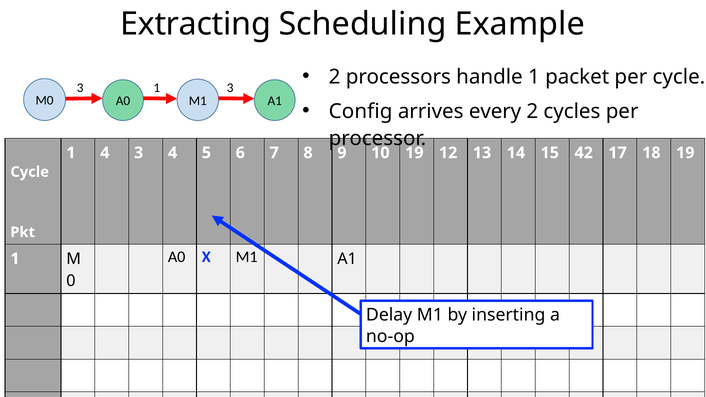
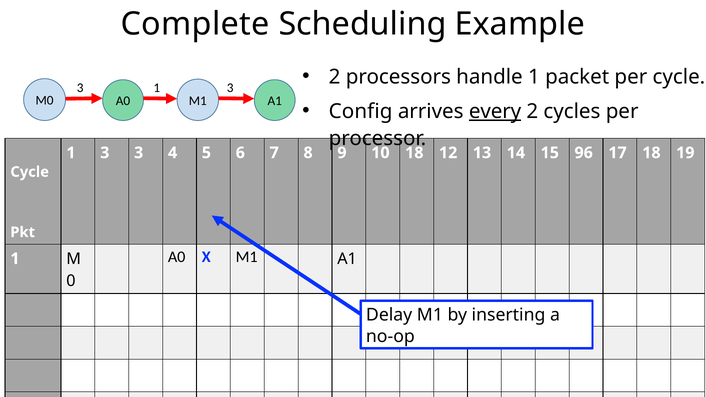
Extracting: Extracting -> Complete (195, 24)
every underline: none -> present (495, 111)
4: 4 -> 3 (105, 153)
10 19: 19 -> 18 (414, 153)
42: 42 -> 96 (584, 153)
